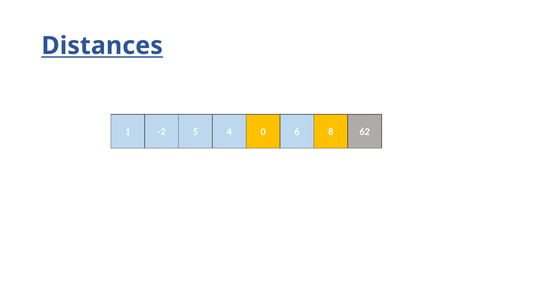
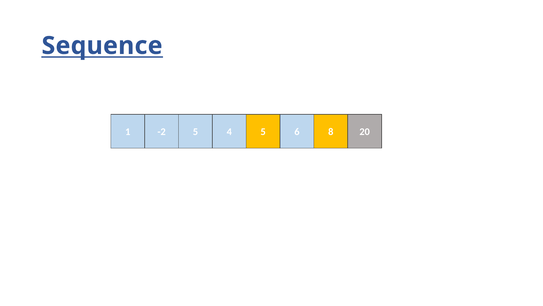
Distances: Distances -> Sequence (102, 46)
4 0: 0 -> 5 (263, 132)
62: 62 -> 20 (365, 132)
